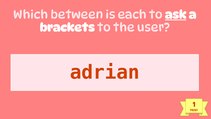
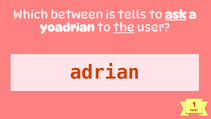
each: each -> tells (132, 15)
brackets: brackets -> yoadrian (67, 28)
the underline: none -> present (124, 28)
